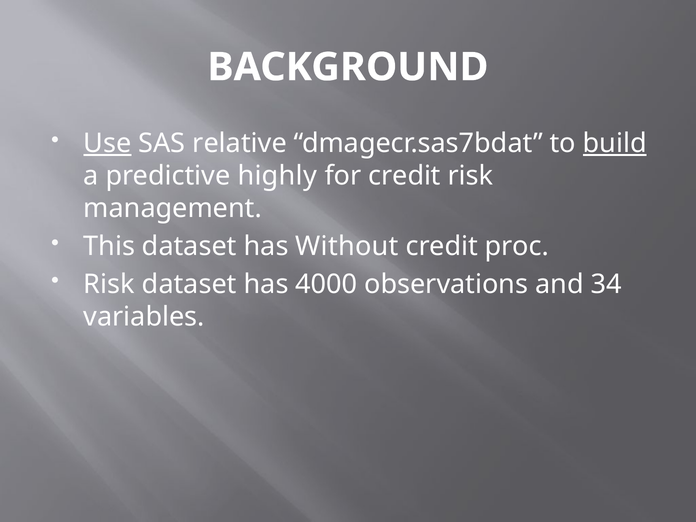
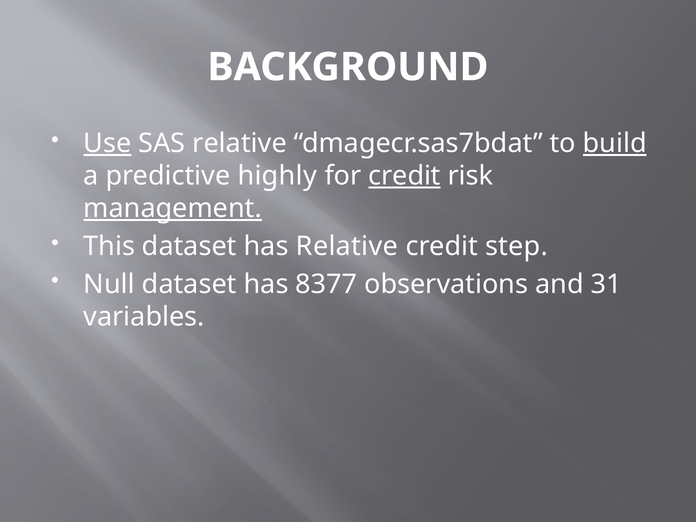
credit underline: none -> present (405, 176)
management underline: none -> present (173, 208)
has Without: Without -> Relative (347, 246)
proc: proc -> step (517, 246)
Risk: Risk -> Null (109, 284)
4000: 4000 -> 8377 (326, 284)
34: 34 -> 31 (606, 284)
